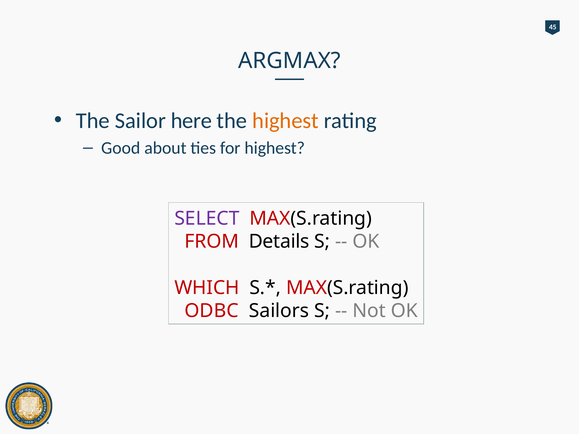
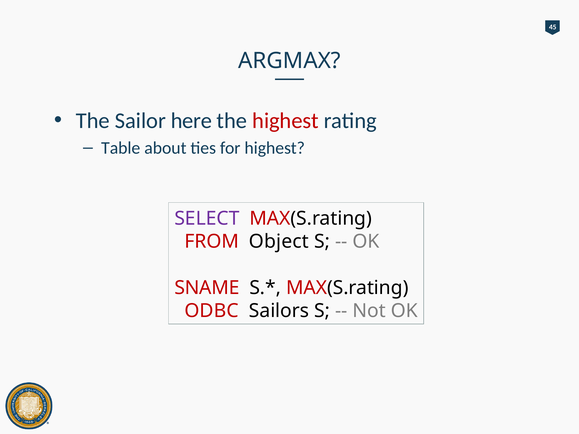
highest colour: orange -> red (286, 121)
Good: Good -> Table (121, 148)
Details: Details -> Object (279, 242)
WHICH: WHICH -> SNAME (207, 288)
